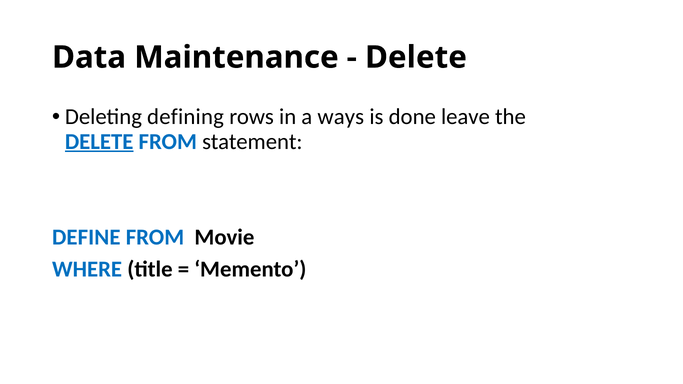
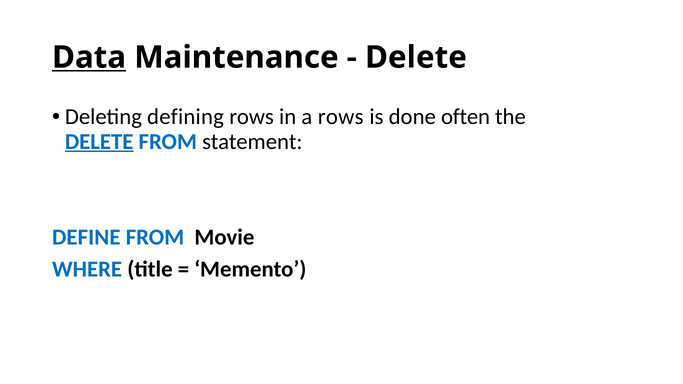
Data underline: none -> present (89, 57)
a ways: ways -> rows (341, 117)
leave: leave -> often (466, 117)
